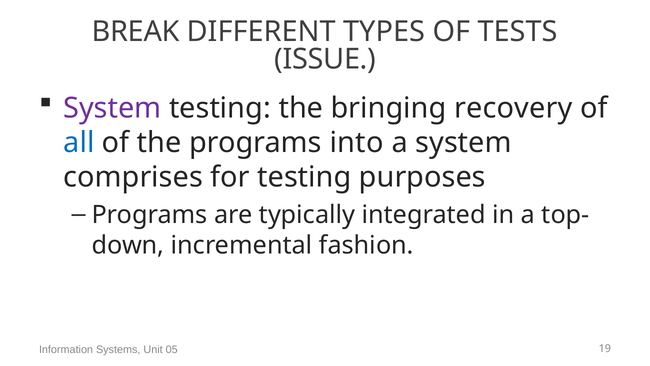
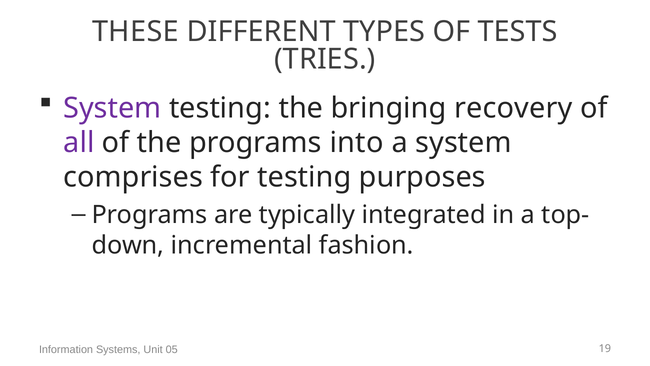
BREAK: BREAK -> THESE (135, 31)
ISSUE: ISSUE -> TRIES (325, 59)
all colour: blue -> purple (79, 143)
